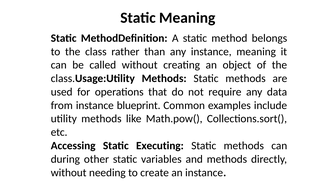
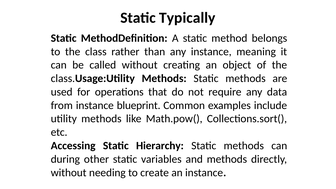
Static Meaning: Meaning -> Typically (187, 18)
Executing: Executing -> Hierarchy (160, 146)
